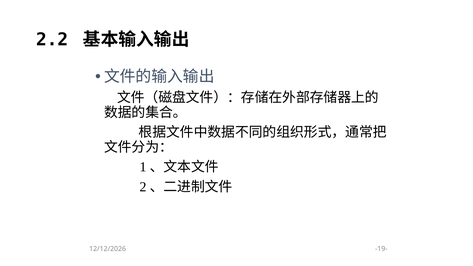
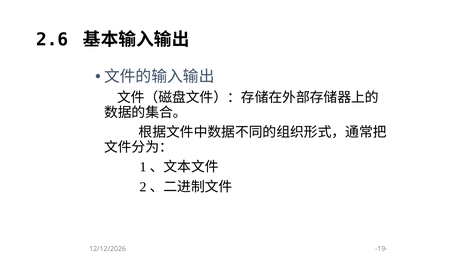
2.2: 2.2 -> 2.6 (52, 40)
